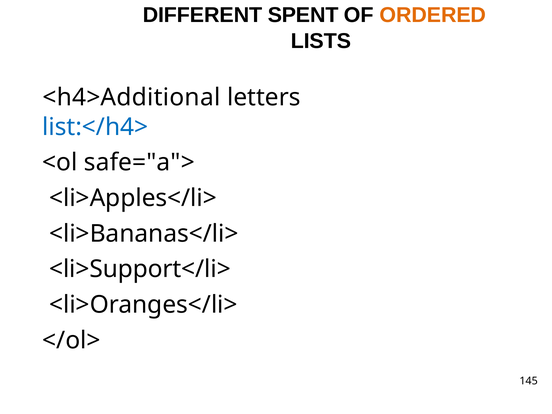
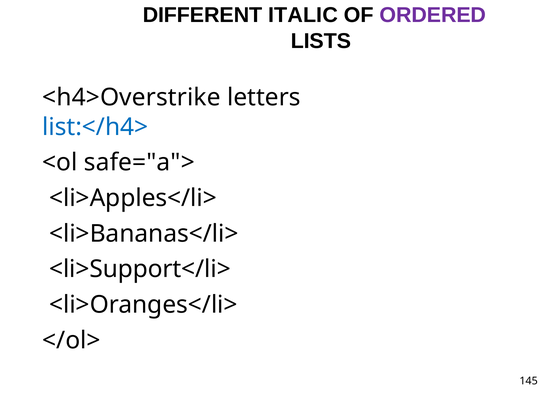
SPENT: SPENT -> ITALIC (303, 15)
ORDERED colour: orange -> purple (433, 15)
<h4>Additional: <h4>Additional -> <h4>Overstrike (131, 97)
